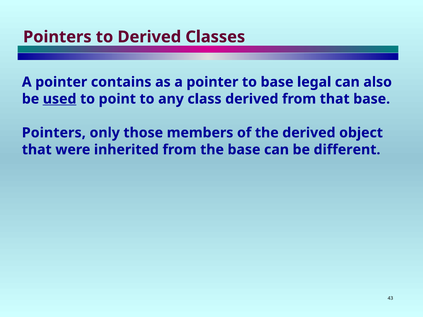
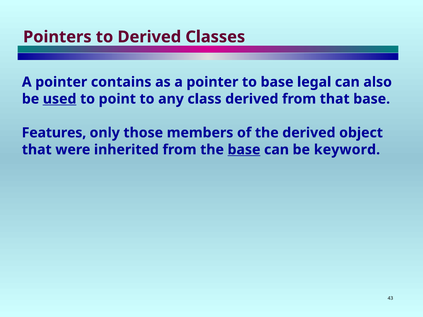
Pointers: Pointers -> Features (54, 133)
base underline: none -> present (244, 150)
different: different -> keyword (347, 150)
